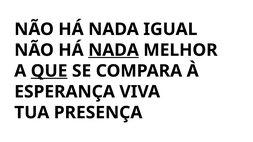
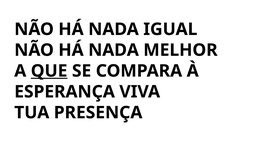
NADA underline: present -> none (114, 50)
